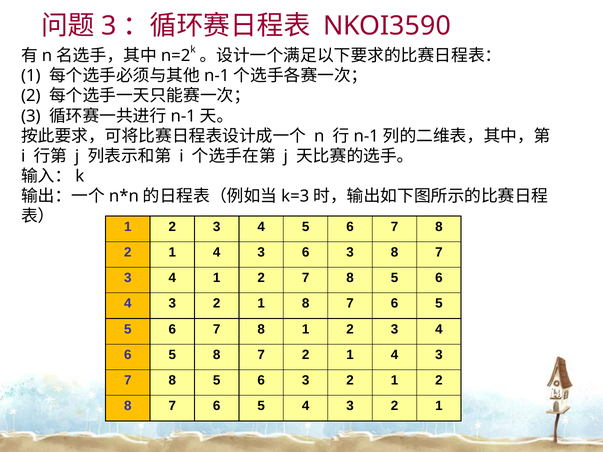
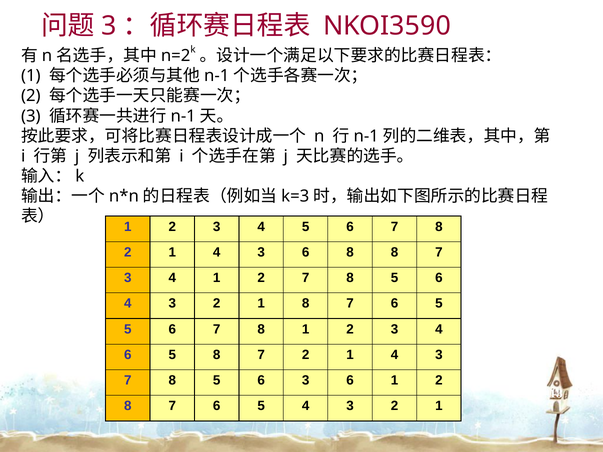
3 6 3: 3 -> 8 (350, 252)
6 3 2: 2 -> 6 (350, 381)
